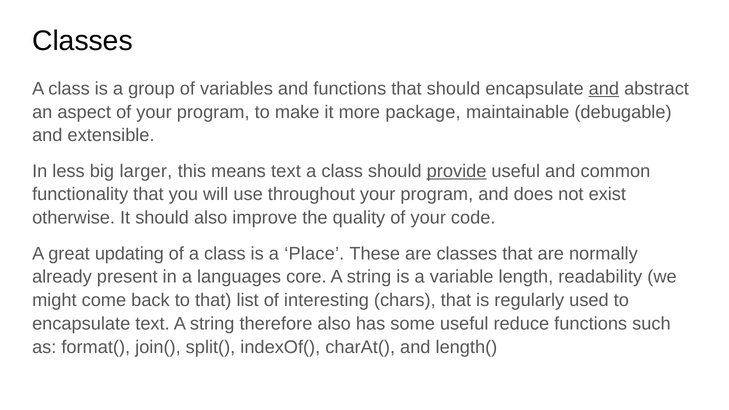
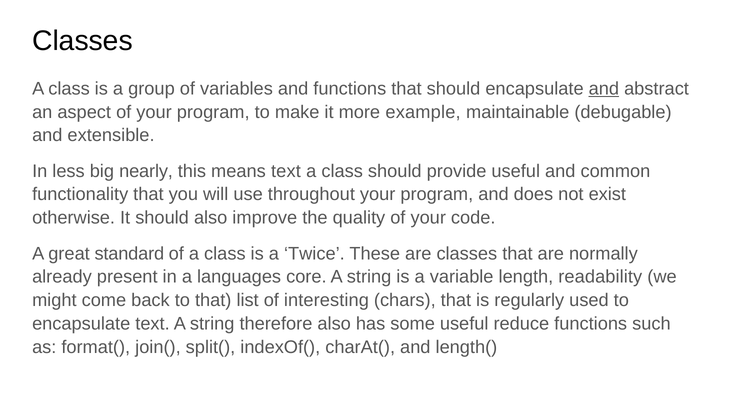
package: package -> example (423, 112)
larger: larger -> nearly (146, 171)
provide underline: present -> none (457, 171)
updating: updating -> standard (129, 254)
Place: Place -> Twice (314, 254)
